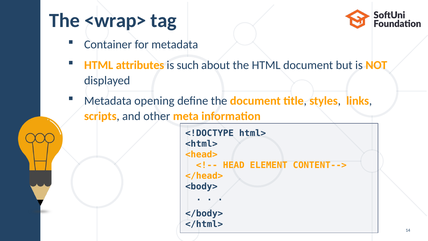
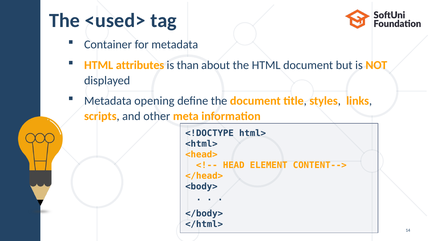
<wrap>: <wrap> -> <used> (115, 20)
such: such -> than (188, 65)
